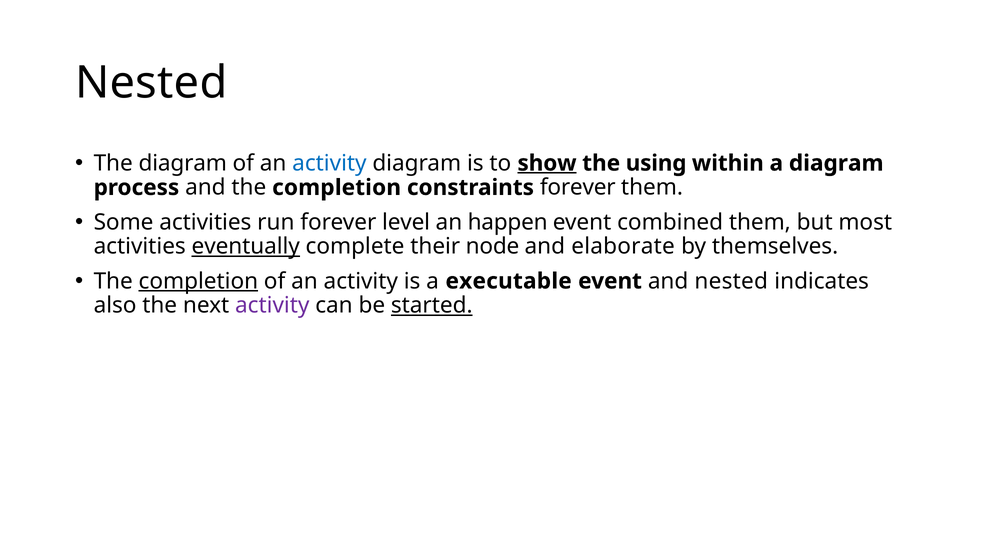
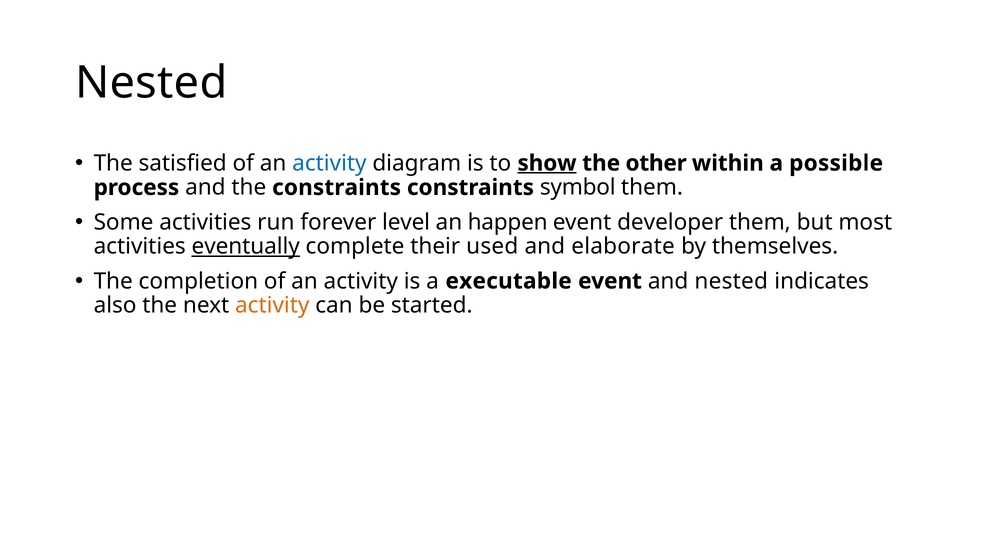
The diagram: diagram -> satisfied (183, 163)
using: using -> other (656, 163)
a diagram: diagram -> possible (836, 163)
and the completion: completion -> constraints (337, 188)
constraints forever: forever -> symbol (578, 188)
combined: combined -> developer (670, 222)
node: node -> used (492, 247)
completion underline: present -> none (198, 281)
activity colour: purple -> orange (272, 306)
started underline: present -> none (432, 306)
